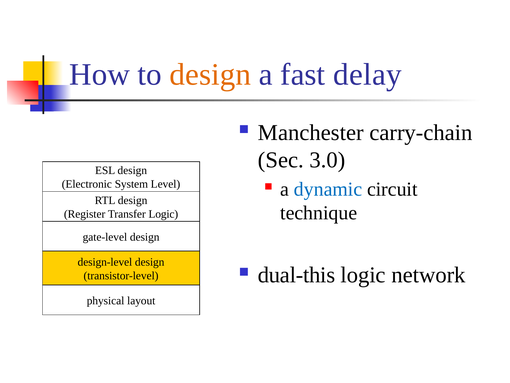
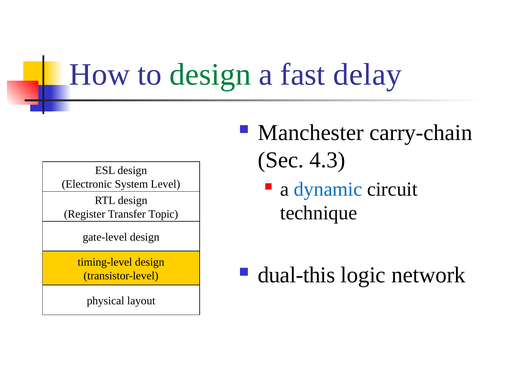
design colour: orange -> green (210, 74)
3.0: 3.0 -> 4.3 (327, 160)
Transfer Logic: Logic -> Topic (163, 214)
design-level: design-level -> timing-level (105, 262)
